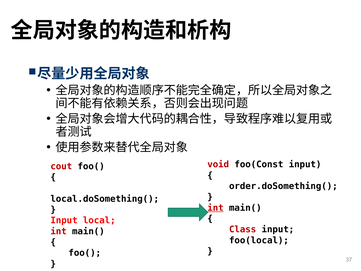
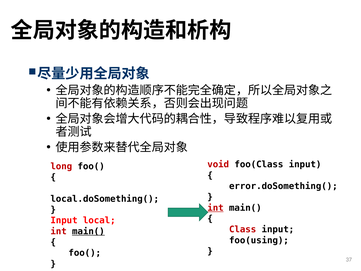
foo(Const: foo(Const -> foo(Class (259, 164)
cout: cout -> long (61, 166)
order.doSomething(: order.doSomething( -> error.doSomething( (283, 186)
main( underline: none -> present (88, 231)
foo(local: foo(local -> foo(using (259, 240)
